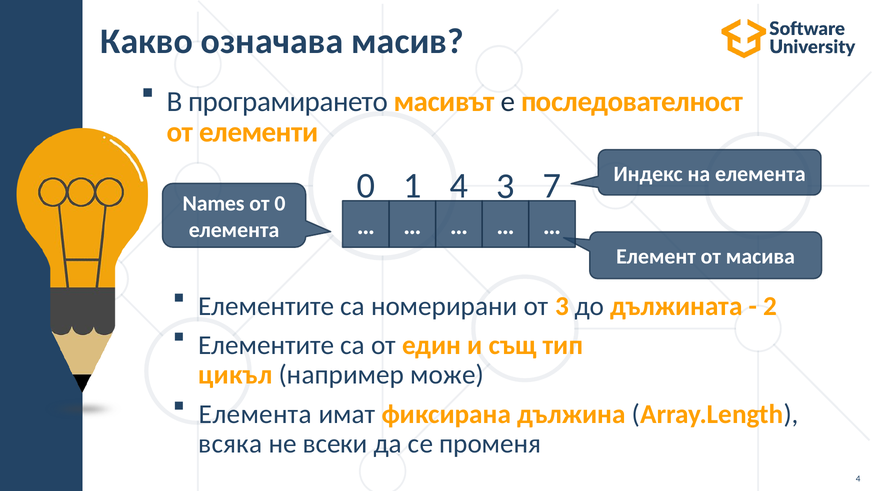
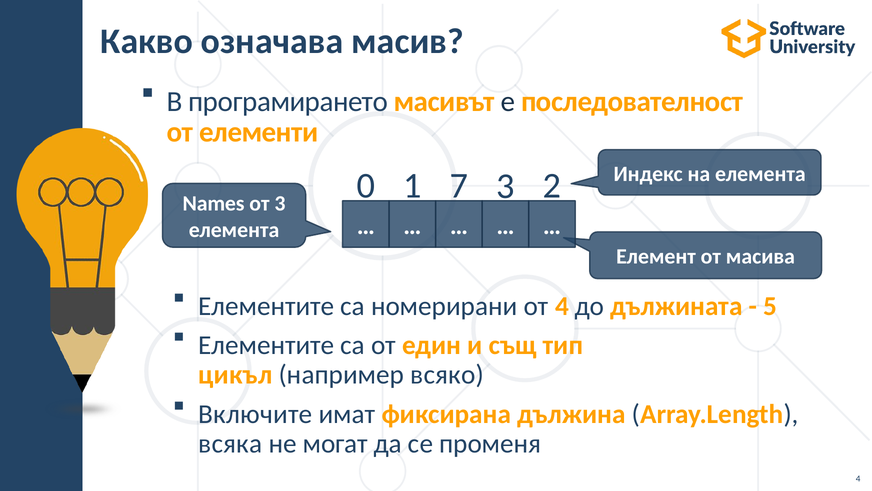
1 4: 4 -> 7 (459, 186)
7: 7 -> 2 (552, 186)
от 0: 0 -> 3 (280, 204)
от 3: 3 -> 4 (562, 306)
2: 2 -> 5 (770, 306)
може: може -> всяко (447, 375)
Елемента: Елемента -> Включите (255, 414)
всеки: всеки -> могат (335, 443)
